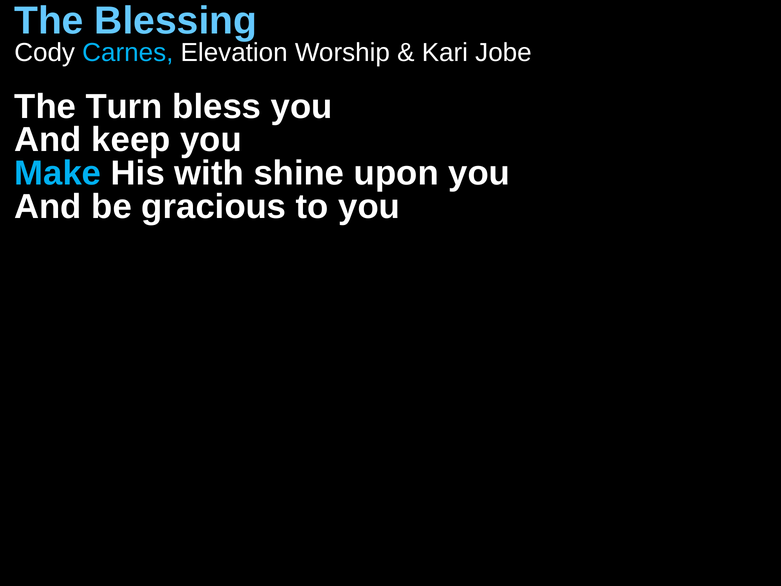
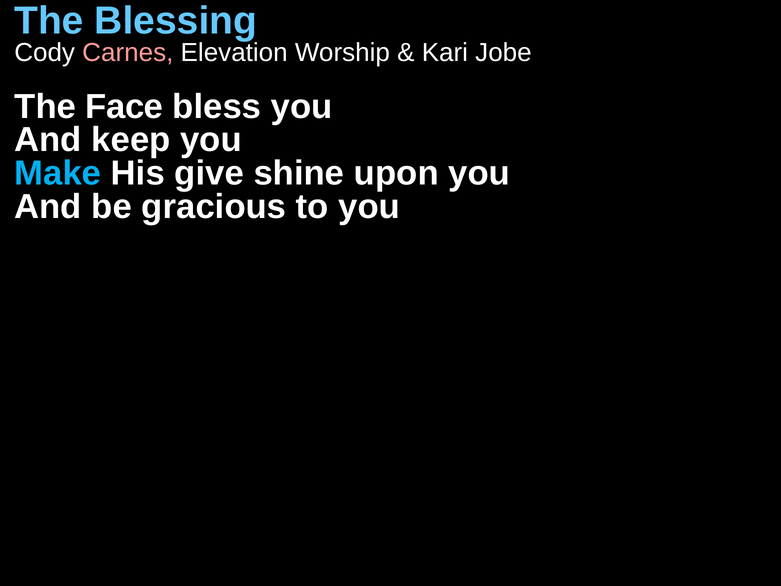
Carnes colour: light blue -> pink (128, 53)
Turn: Turn -> Face (124, 107)
with: with -> give (209, 173)
